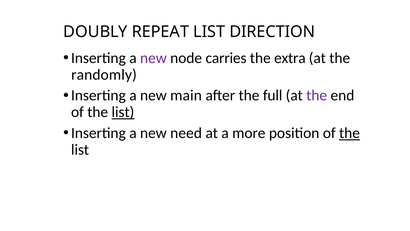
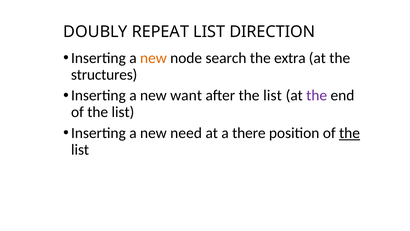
new colour: purple -> orange (153, 58)
carries: carries -> search (226, 58)
randomly: randomly -> structures (104, 75)
main: main -> want (186, 95)
after the full: full -> list (273, 95)
list underline: present -> none (123, 112)
more: more -> there (249, 133)
